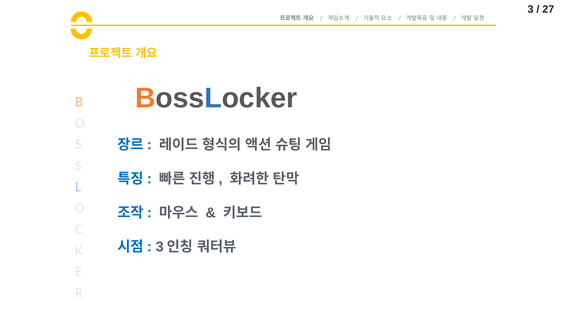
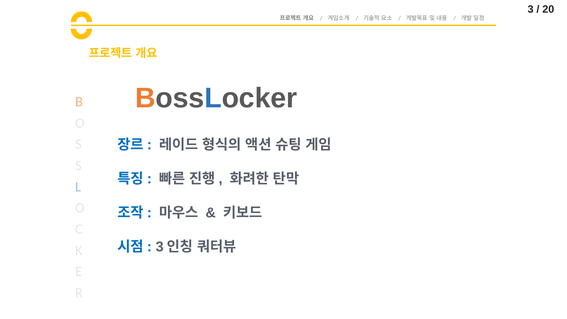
27: 27 -> 20 (548, 9)
